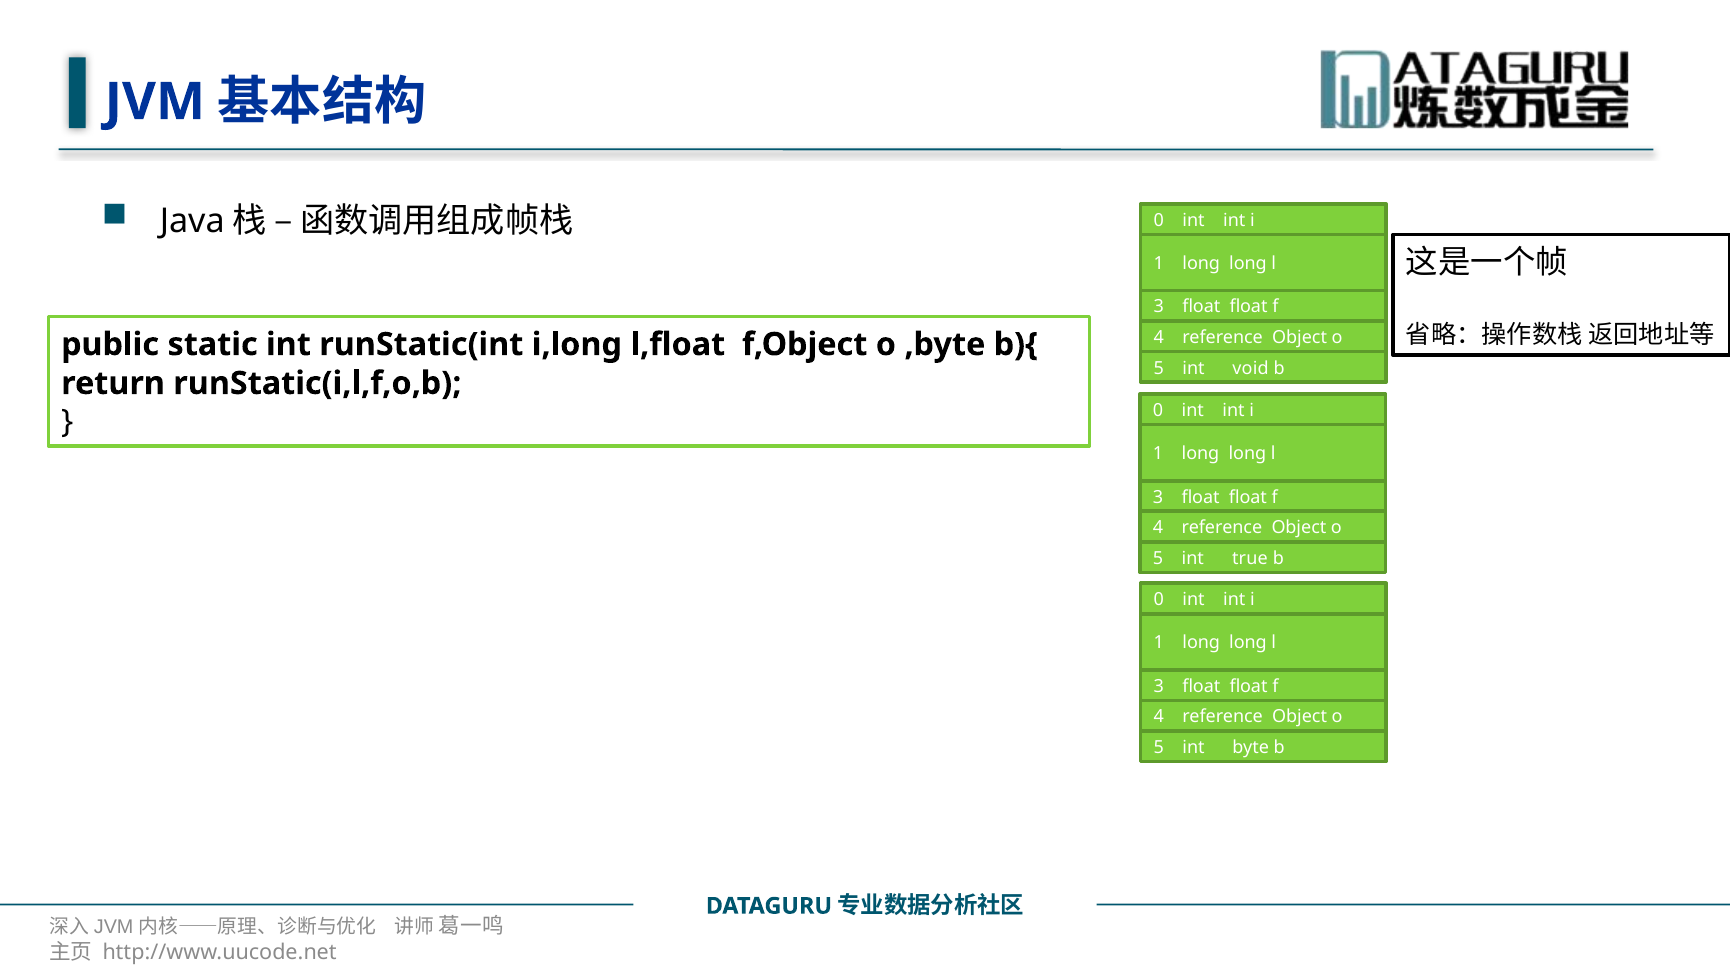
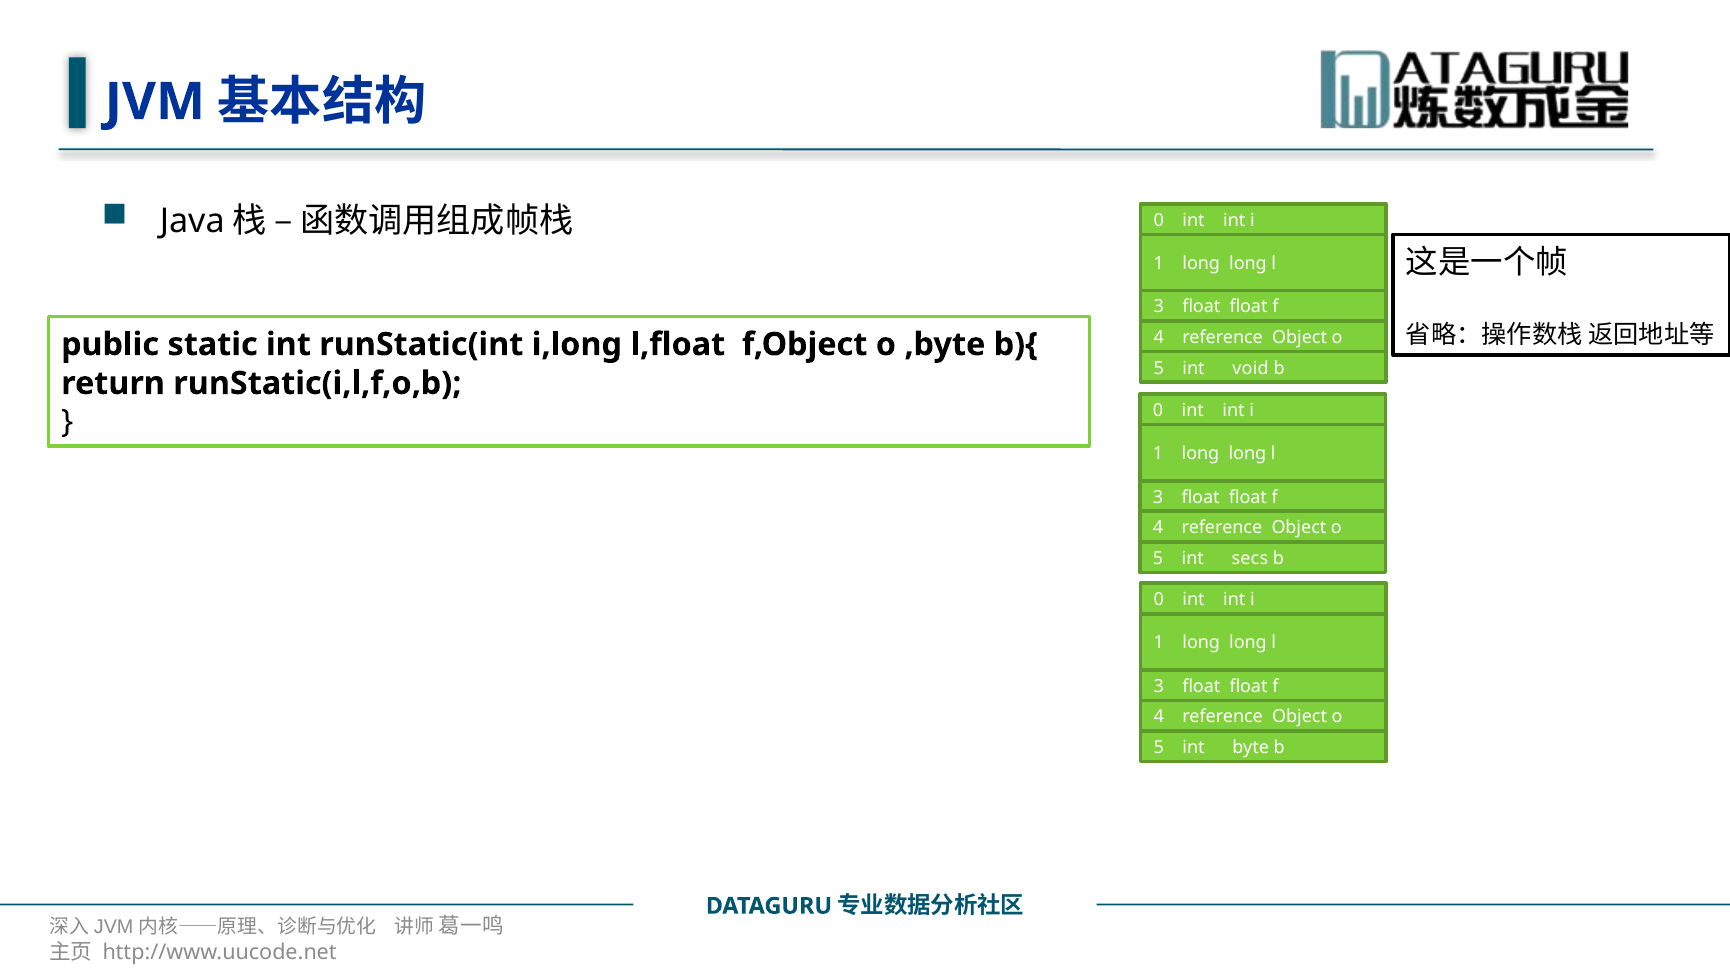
true: true -> secs (1250, 559)
